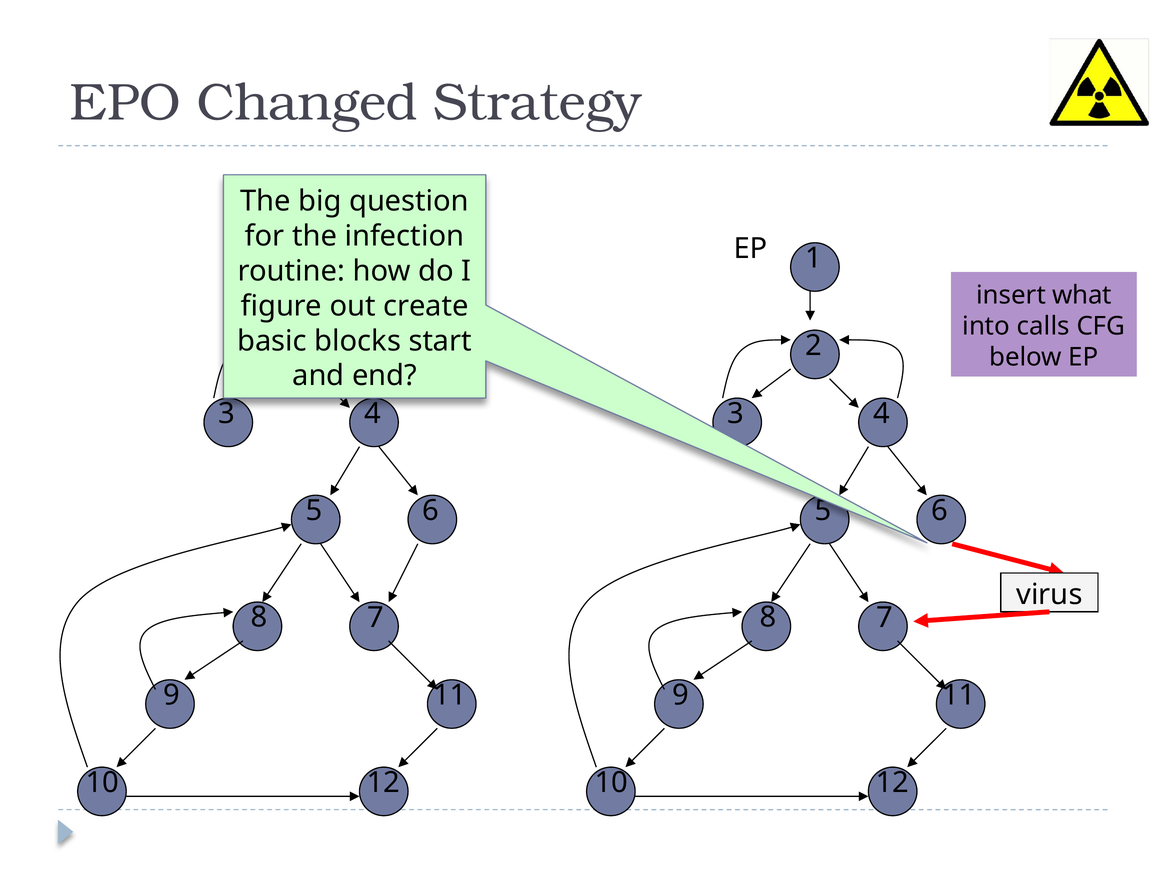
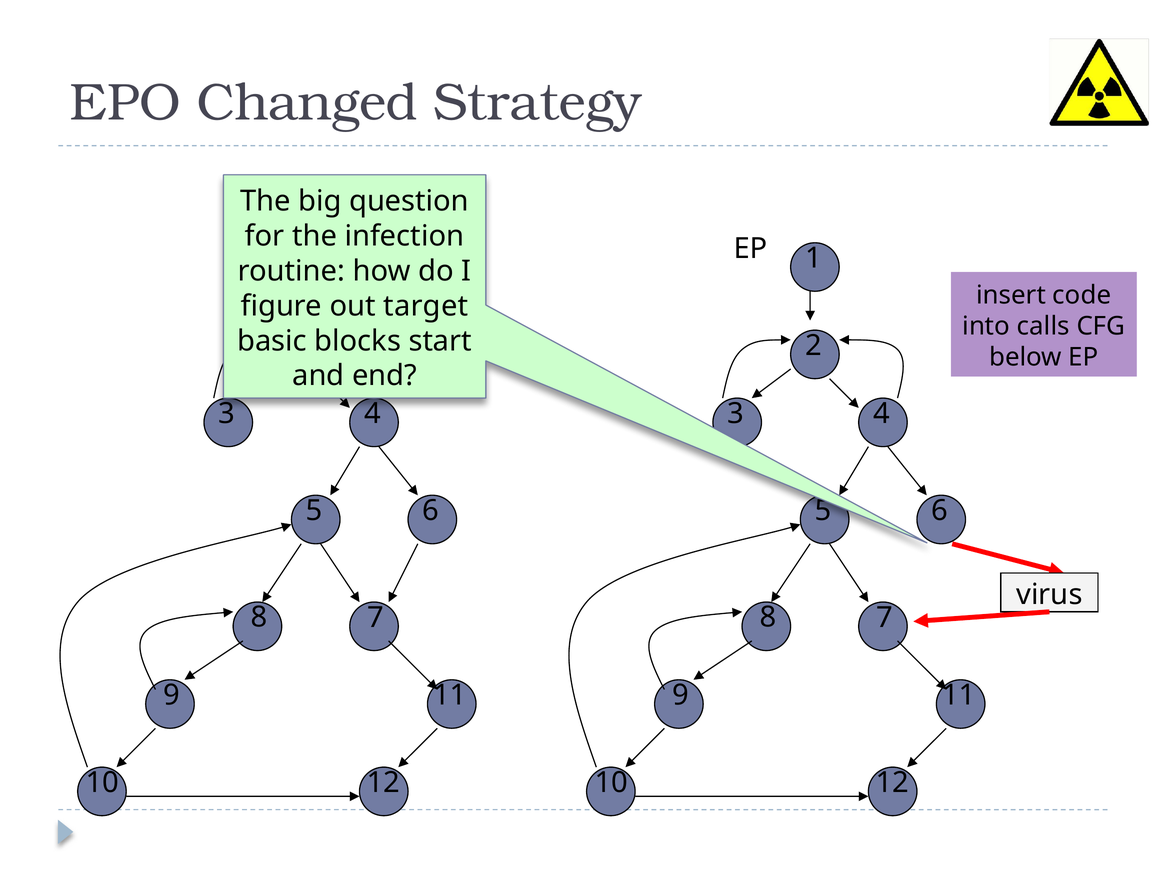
what: what -> code (1082, 295)
create: create -> target (426, 306)
